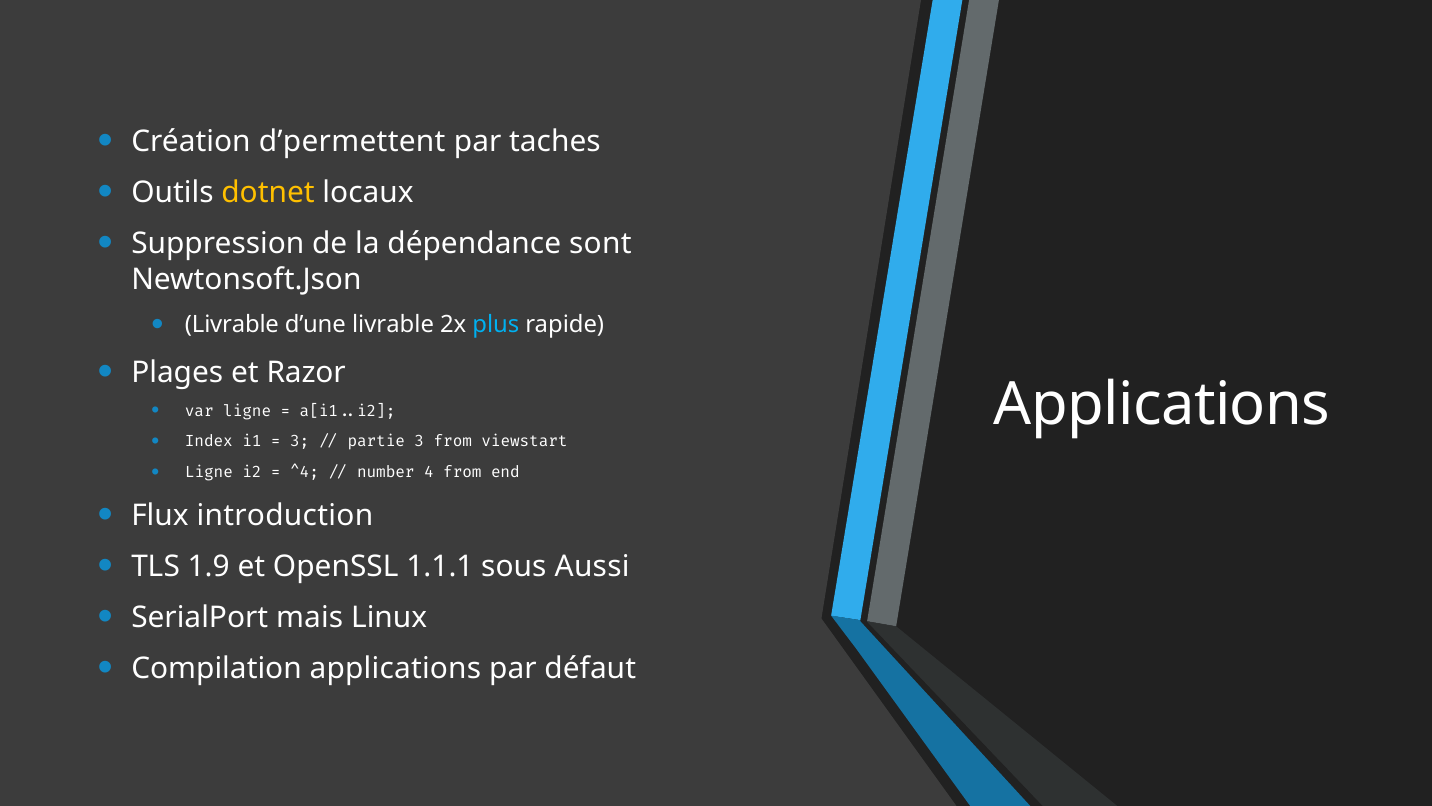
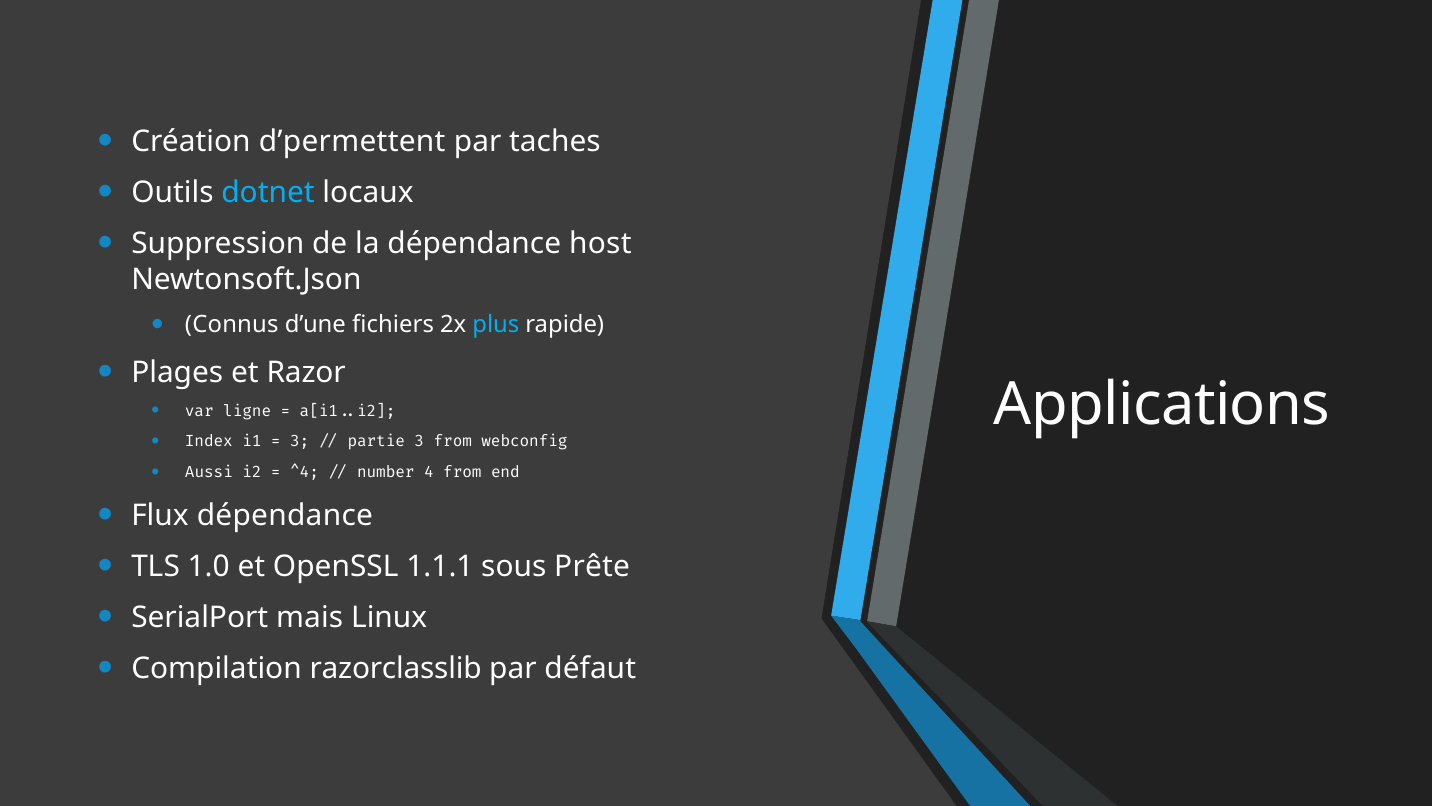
dotnet colour: yellow -> light blue (268, 193)
sont: sont -> host (600, 243)
Livrable: Livrable -> Connus (232, 325)
d’une livrable: livrable -> fichiers (393, 325)
viewstart: viewstart -> webconfig (524, 441)
Ligne: Ligne -> Aussi (209, 472)
Flux introduction: introduction -> dépendance (285, 515)
1.9: 1.9 -> 1.0 (209, 566)
Aussi: Aussi -> Prête (592, 566)
Compilation applications: applications -> razorclasslib (396, 668)
